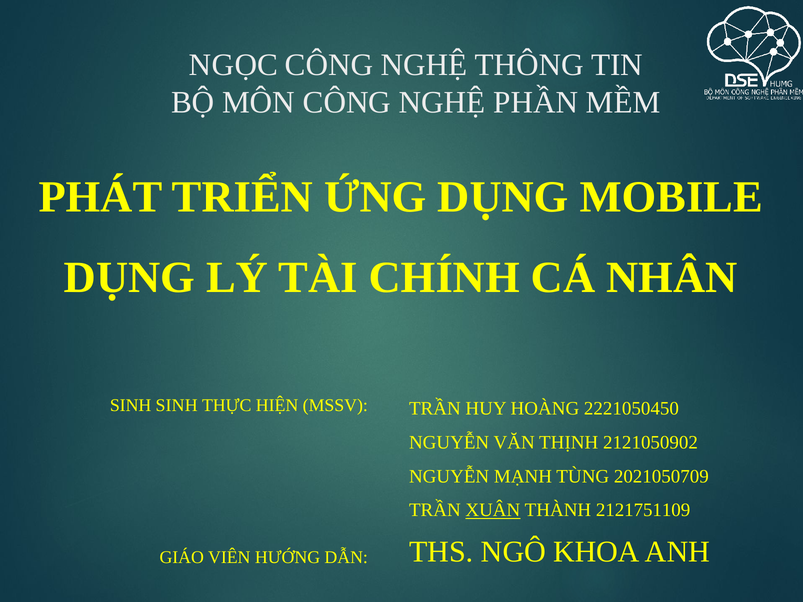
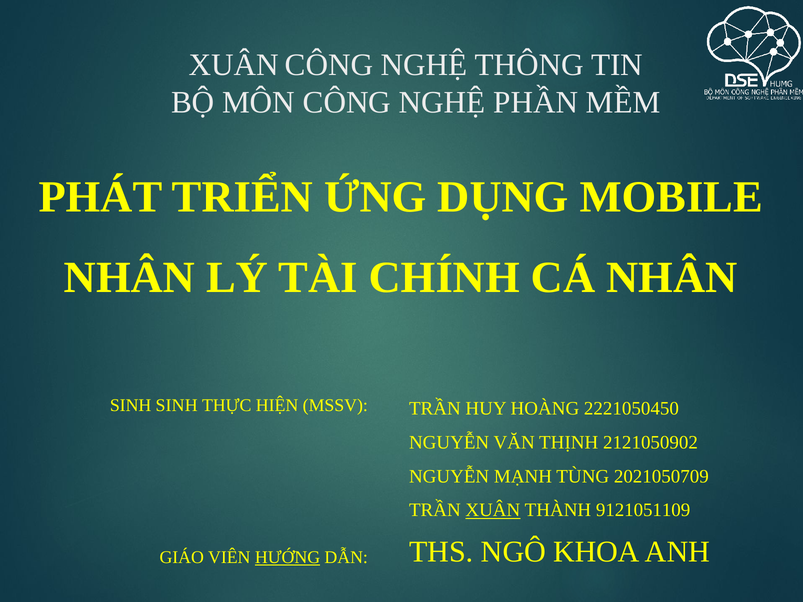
NGỌC: NGỌC -> XUÂN (234, 65)
DỤNG: DỤNG -> NHÂN (129, 278)
2121751109: 2121751109 -> 9121051109 (643, 510)
HƯỚNG underline: none -> present (288, 558)
